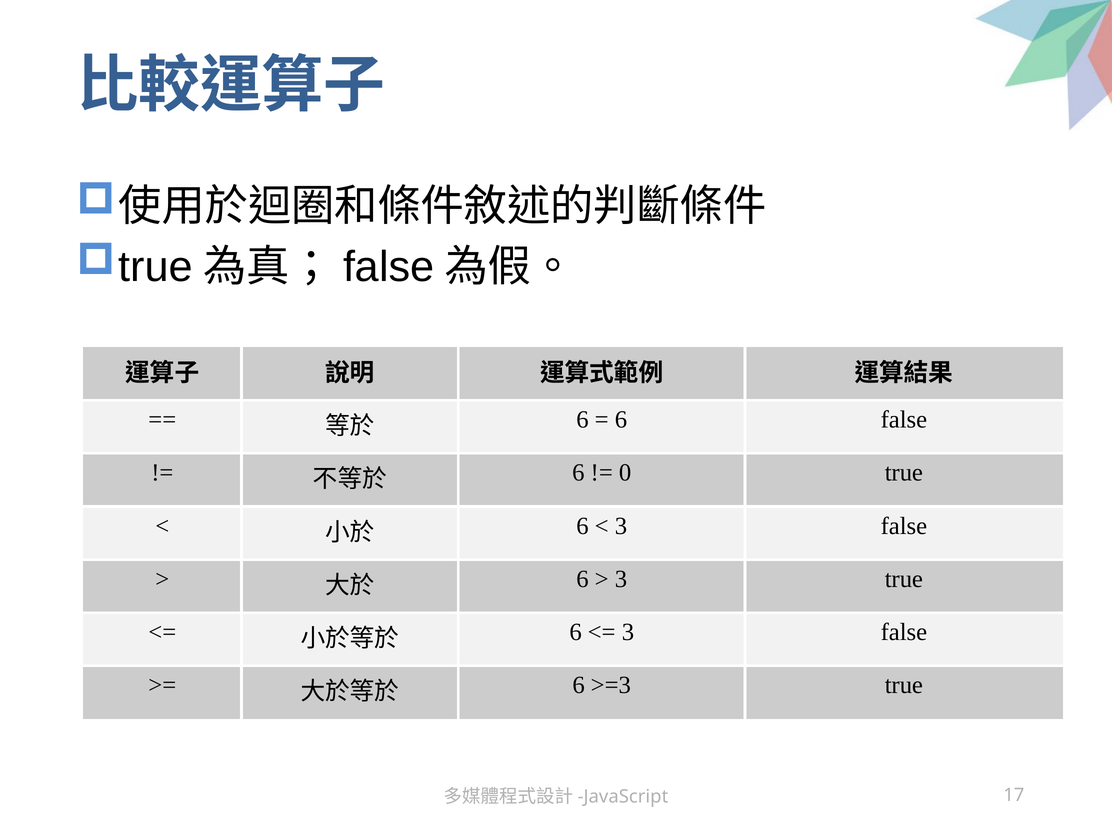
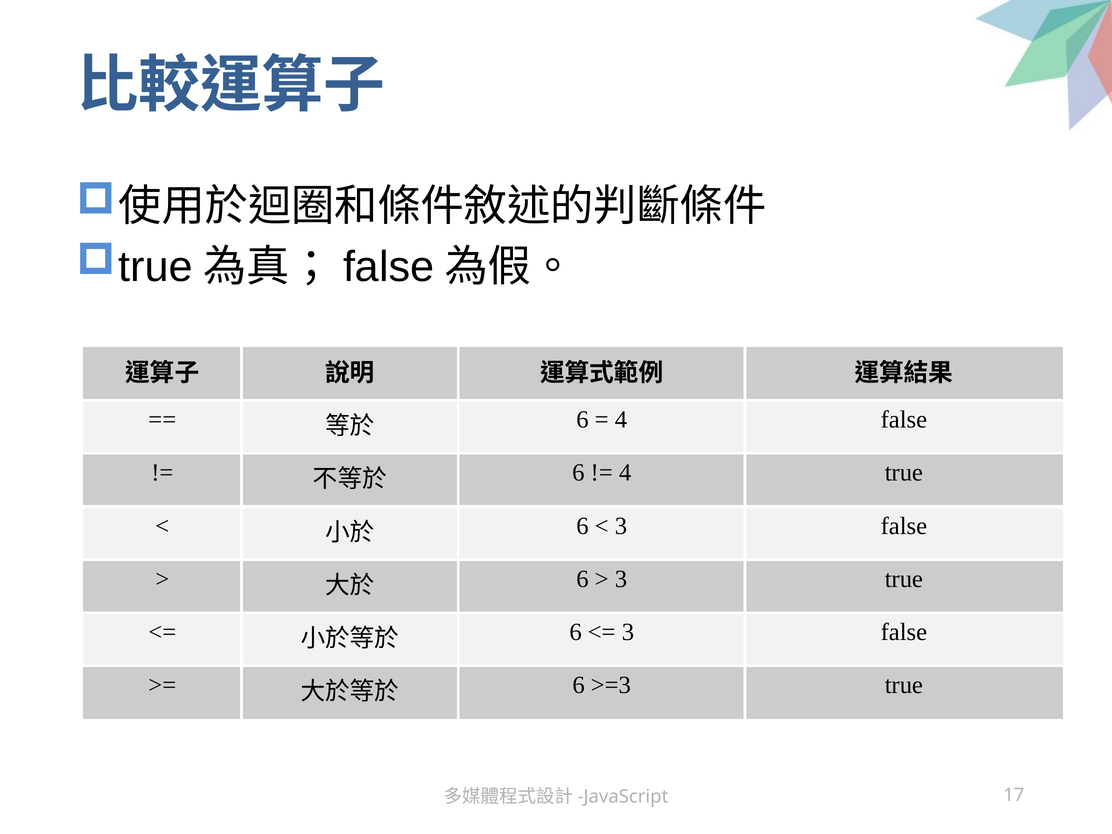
6: 6 -> 4 (621, 420)
0: 0 -> 4 (625, 473)
